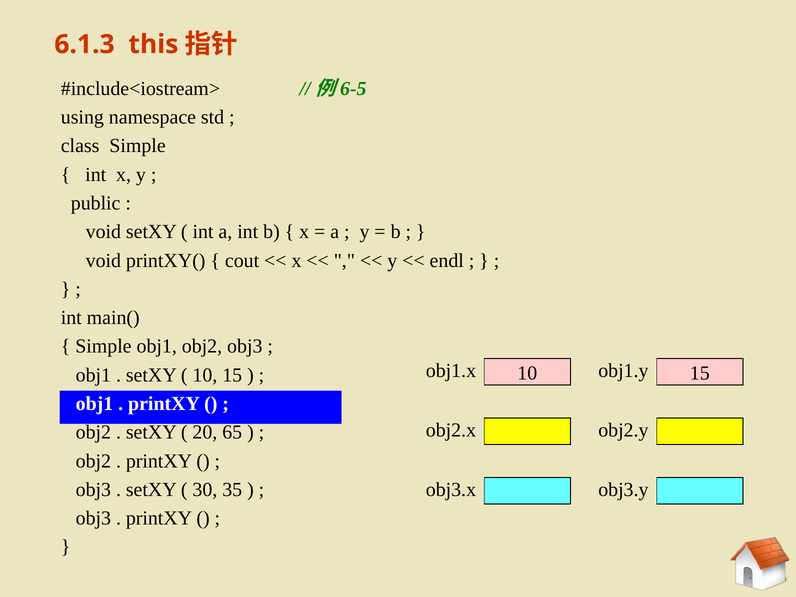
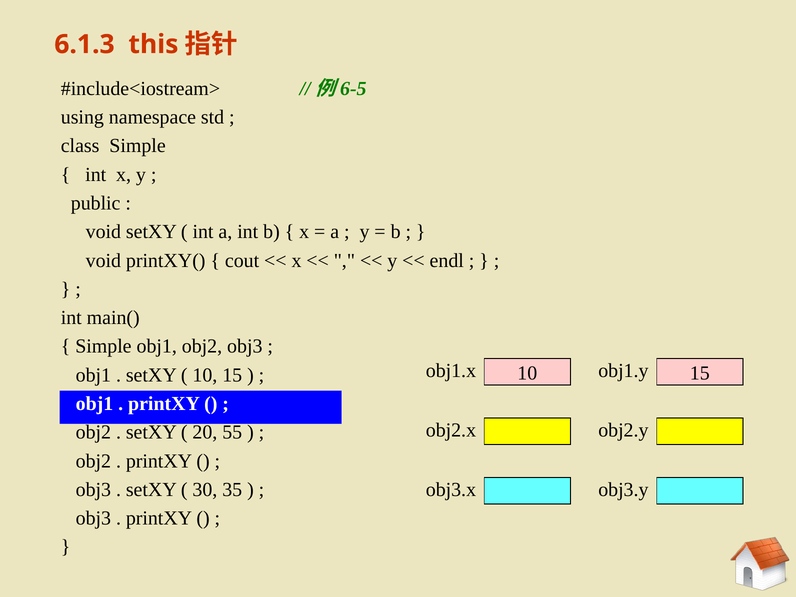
65: 65 -> 55 (232, 432)
